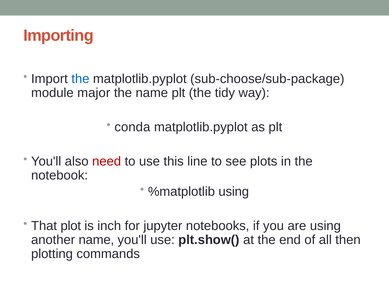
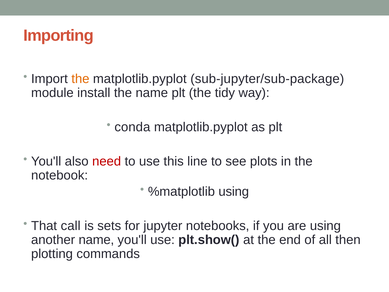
the colour: blue -> orange (80, 79)
sub-choose/sub-package: sub-choose/sub-package -> sub-jupyter/sub-package (267, 79)
major: major -> install (94, 93)
plot: plot -> call (71, 226)
inch: inch -> sets (109, 226)
